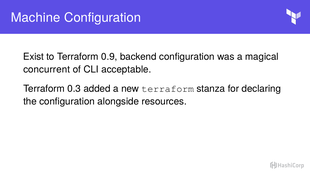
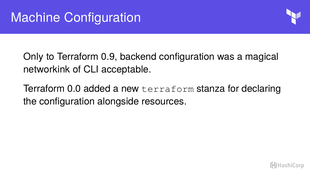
Exist: Exist -> Only (33, 57)
concurrent: concurrent -> networkink (47, 70)
0.3: 0.3 -> 0.0 (74, 89)
